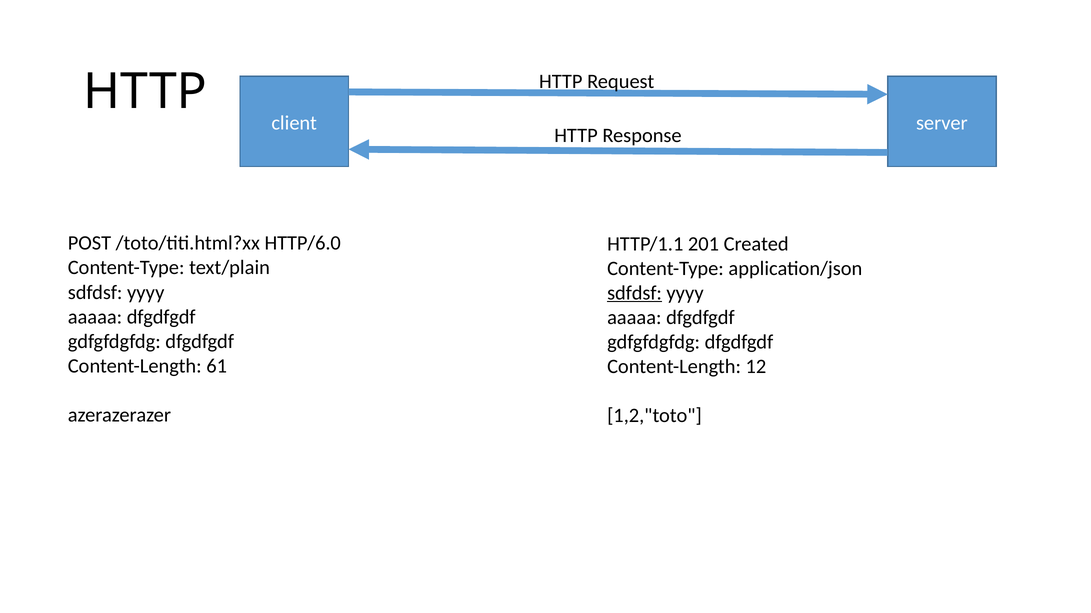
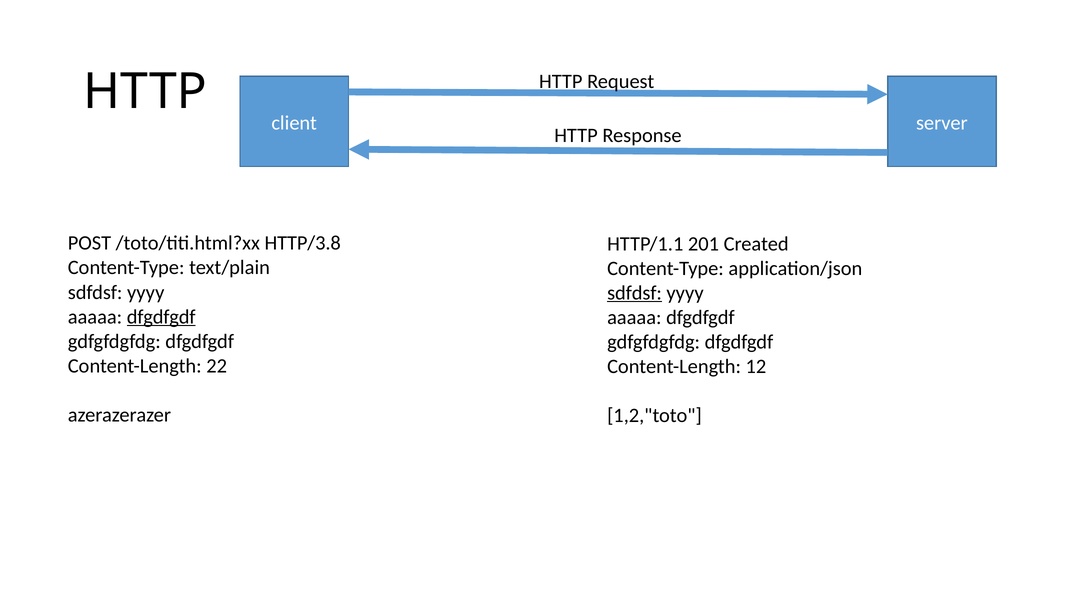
HTTP/6.0: HTTP/6.0 -> HTTP/3.8 (303, 243)
dfgdfgdf underline: none -> present (161, 317)
61: 61 -> 22 (217, 366)
